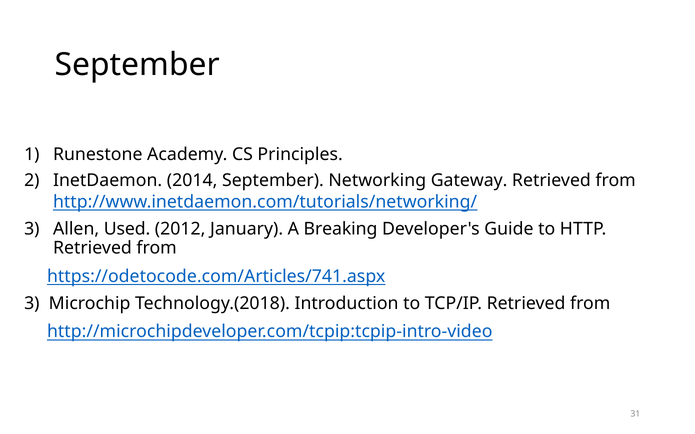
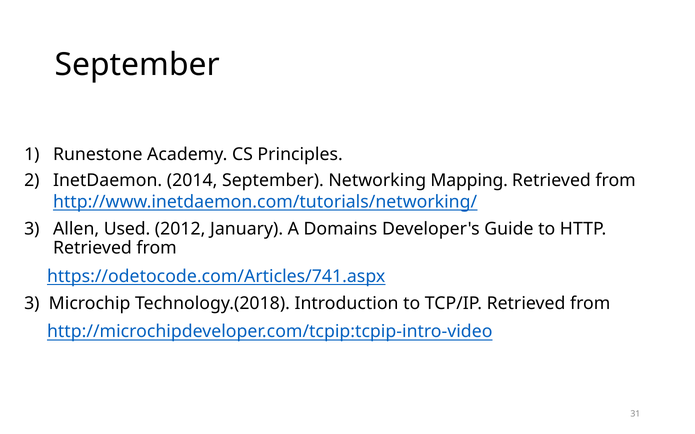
Gateway: Gateway -> Mapping (469, 181)
Breaking: Breaking -> Domains (340, 229)
